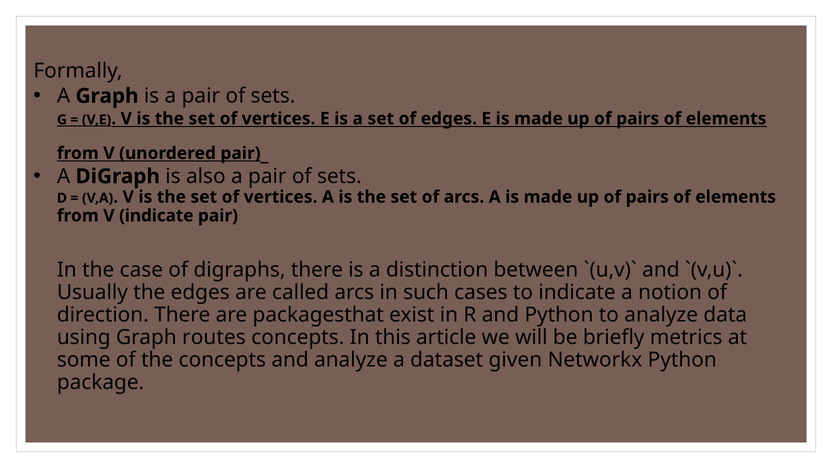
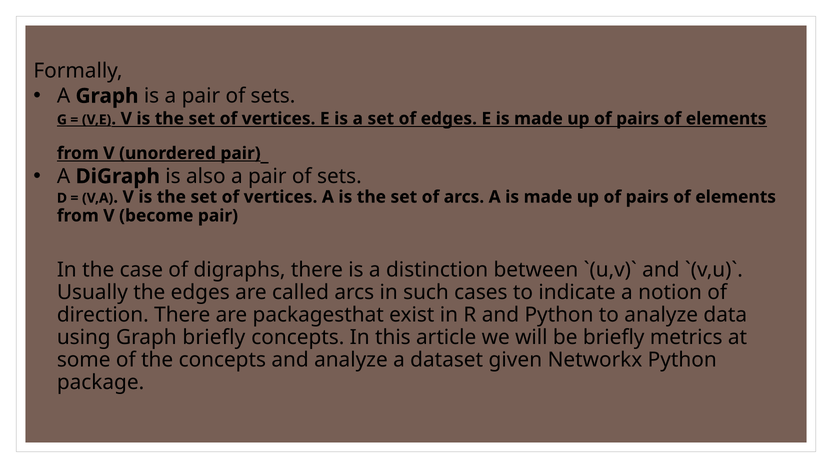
V indicate: indicate -> become (156, 216)
Graph routes: routes -> briefly (214, 337)
